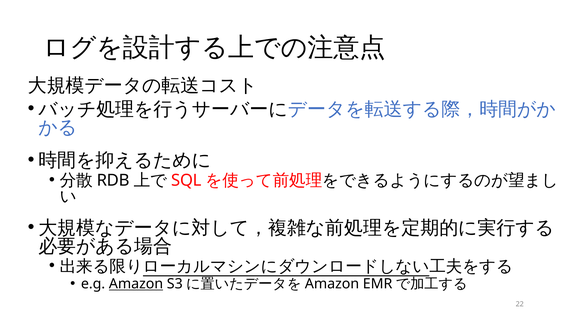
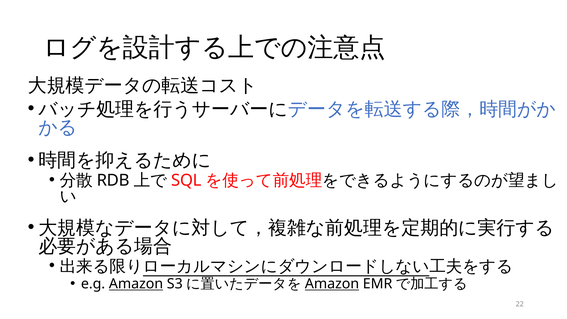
Amazon underline: none -> present (332, 284)
